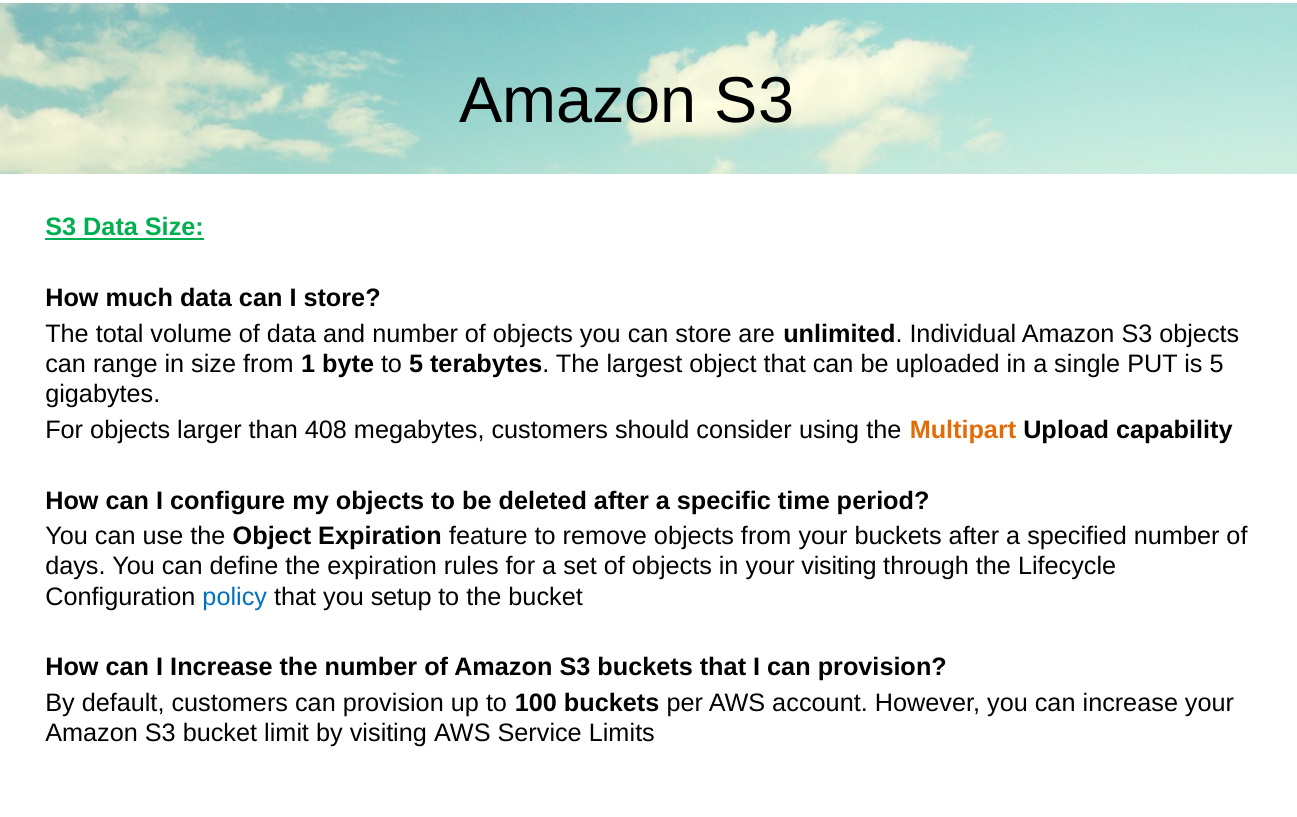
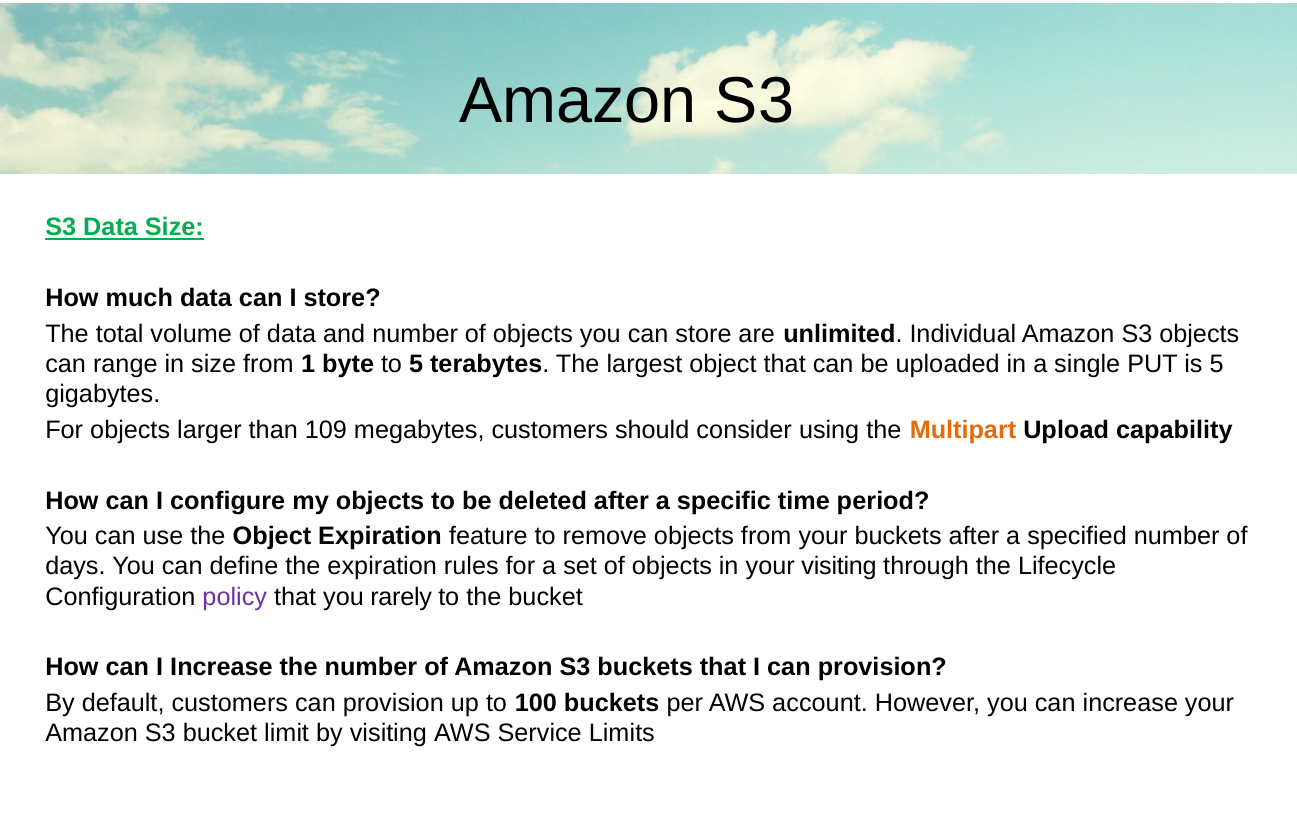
408: 408 -> 109 (326, 430)
policy colour: blue -> purple (235, 597)
setup: setup -> rarely (401, 597)
